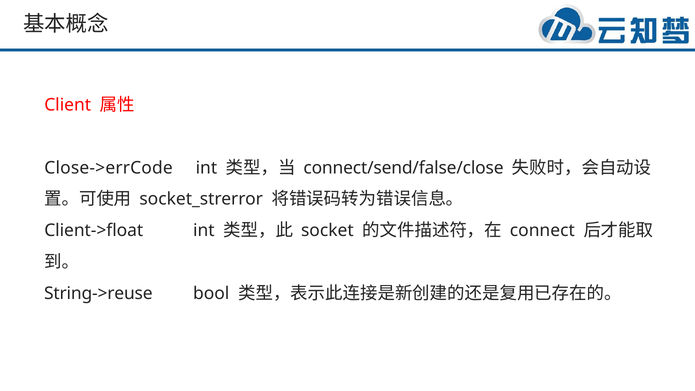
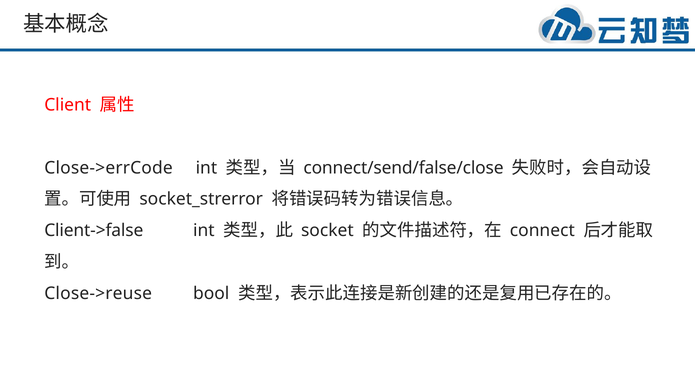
Client->float: Client->float -> Client->false (94, 230)
String->reuse: String->reuse -> Close->reuse (98, 293)
